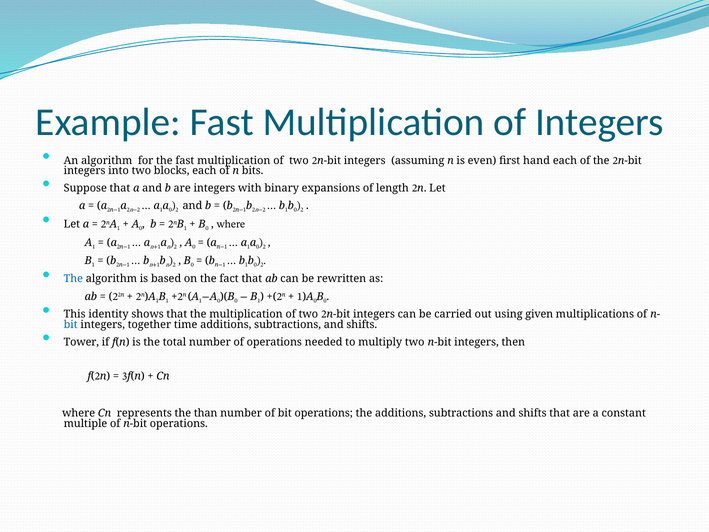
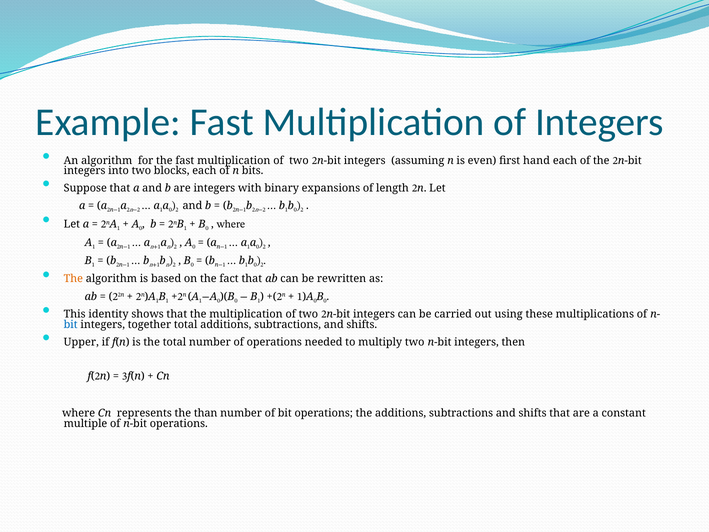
The colour: blue -> orange (73, 279)
given: given -> these (539, 314)
together time: time -> total (186, 325)
Tower: Tower -> Upper (81, 342)
